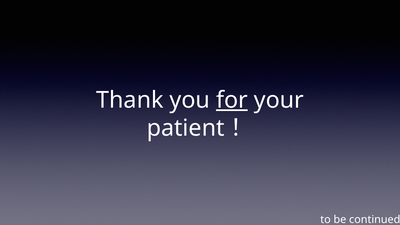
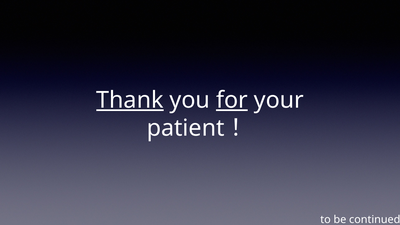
Thank underline: none -> present (130, 100)
